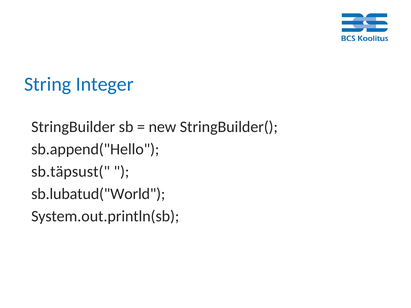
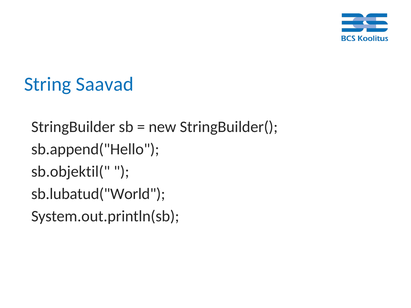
Integer: Integer -> Saavad (105, 84)
sb.täpsust(: sb.täpsust( -> sb.objektil( (71, 172)
